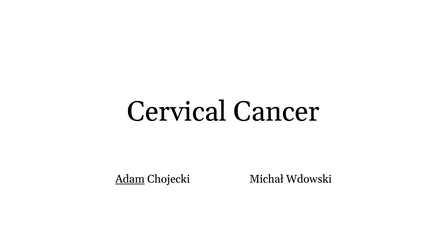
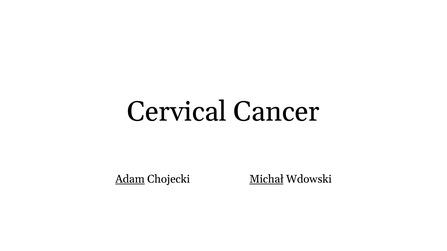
Michał underline: none -> present (266, 179)
